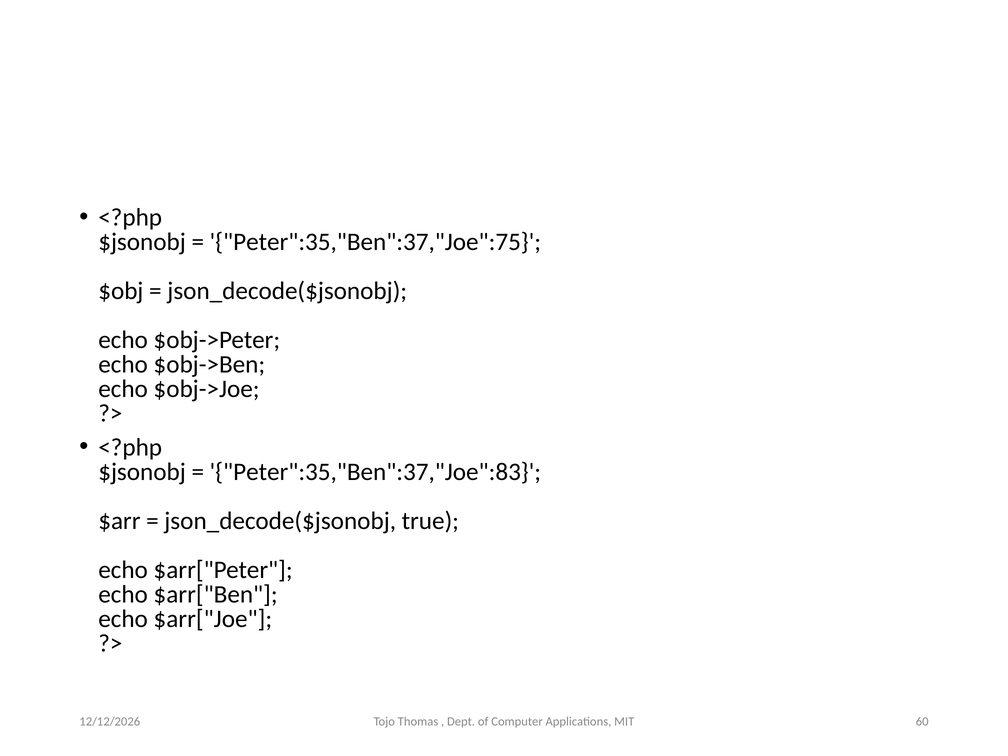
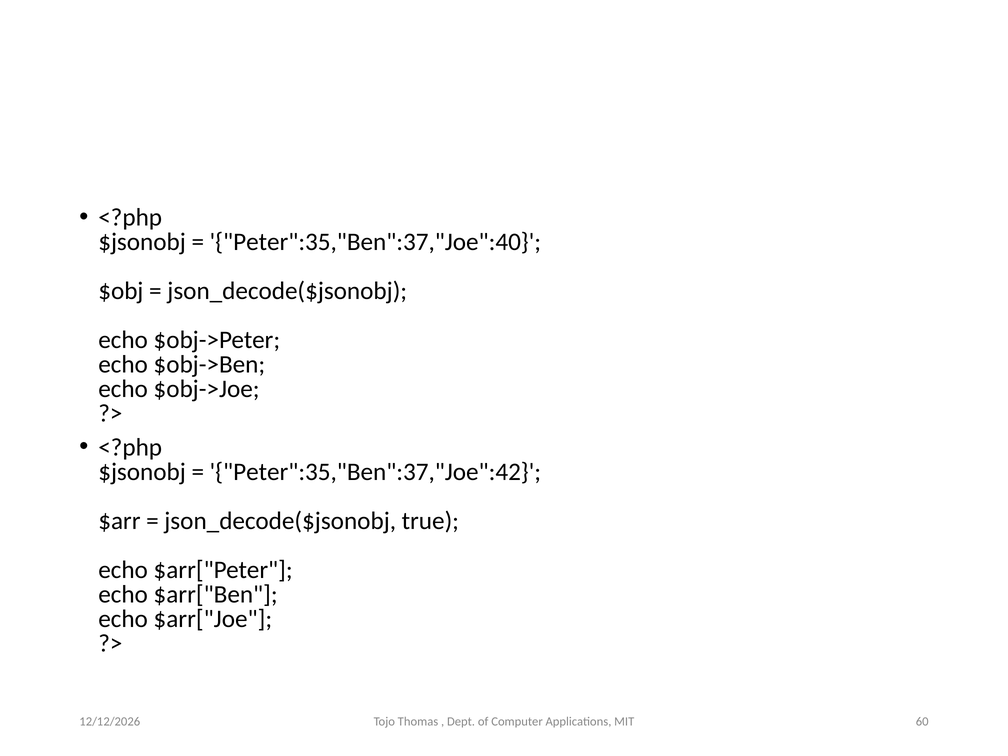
Peter":35,"Ben":37,"Joe":75: Peter":35,"Ben":37,"Joe":75 -> Peter":35,"Ben":37,"Joe":40 (375, 242)
Peter":35,"Ben":37,"Joe":83: Peter":35,"Ben":37,"Joe":83 -> Peter":35,"Ben":37,"Joe":42 (375, 472)
